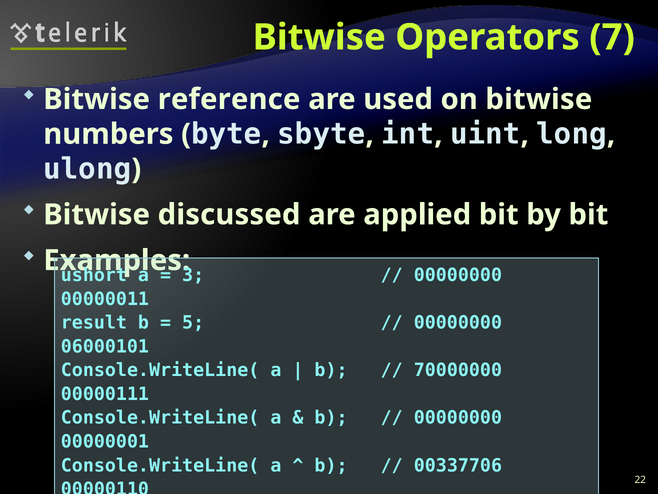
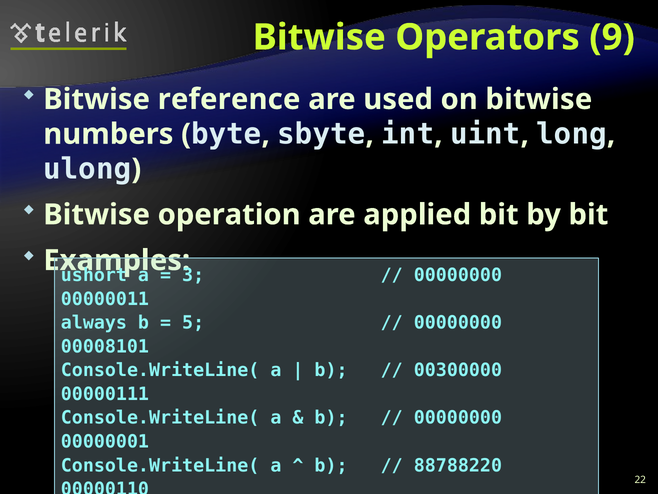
7: 7 -> 9 (612, 37)
discussed: discussed -> operation (229, 214)
result: result -> always (94, 322)
06000101: 06000101 -> 00008101 (105, 346)
70000000: 70000000 -> 00300000 (458, 370)
00337706: 00337706 -> 88788220 (458, 465)
